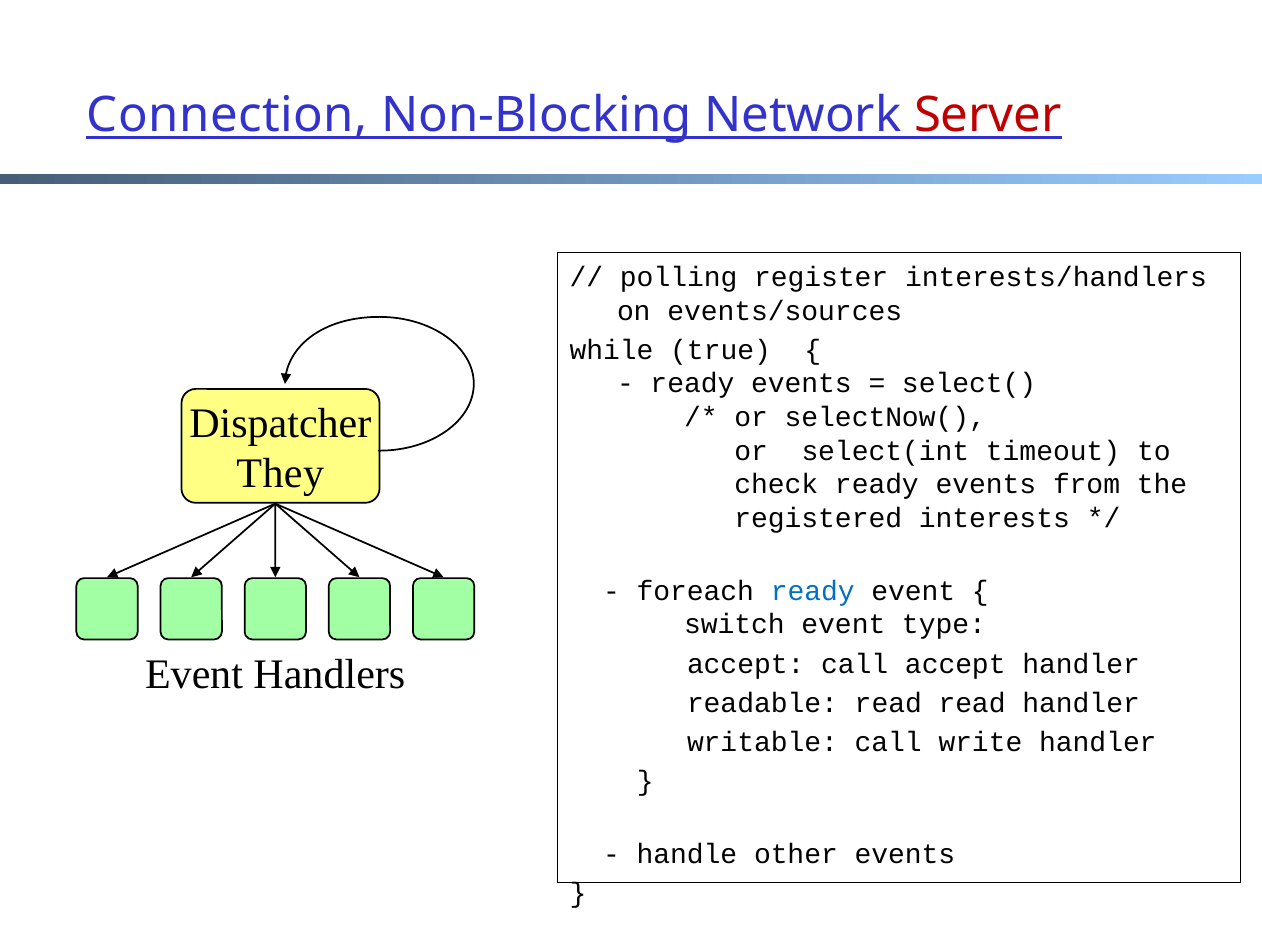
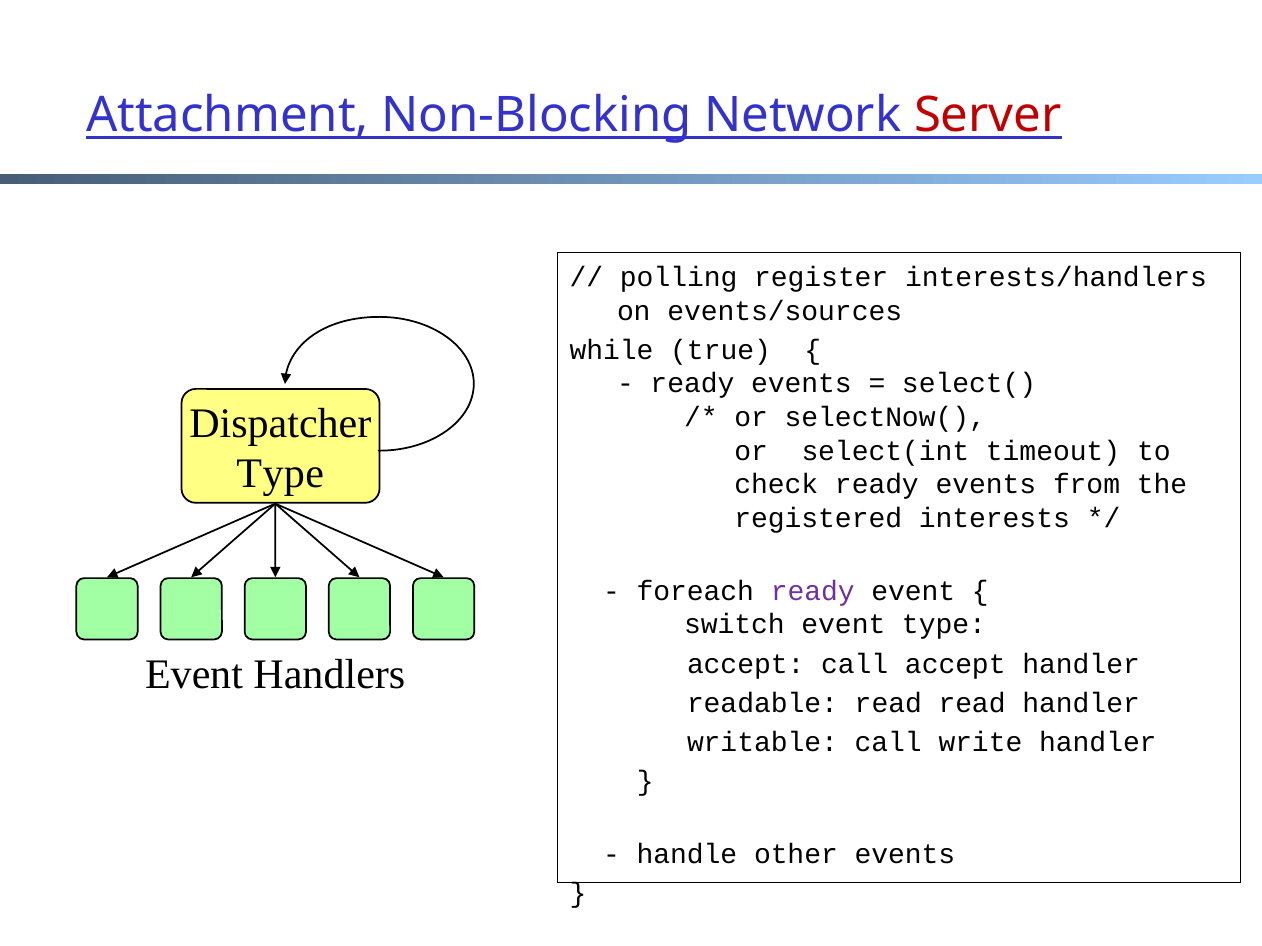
Connection: Connection -> Attachment (228, 115)
They: They -> Type (280, 474)
ready colour: blue -> purple (813, 591)
